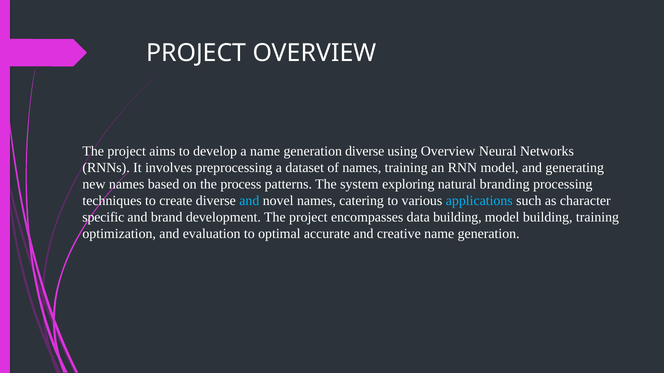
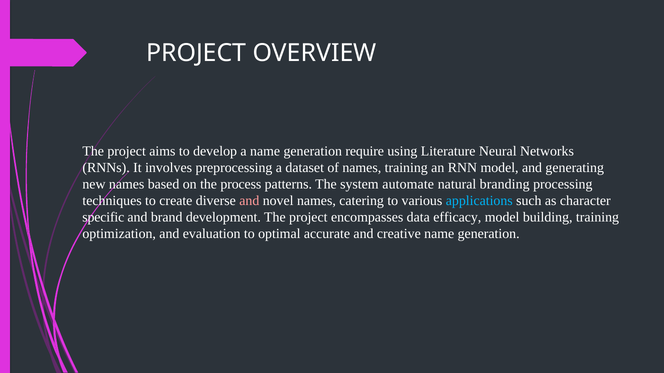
generation diverse: diverse -> require (365, 151)
using Overview: Overview -> Literature (448, 151)
exploring: exploring -> automate (408, 184)
and colour: light blue -> pink (249, 201)
data building: building -> efficacy (457, 218)
